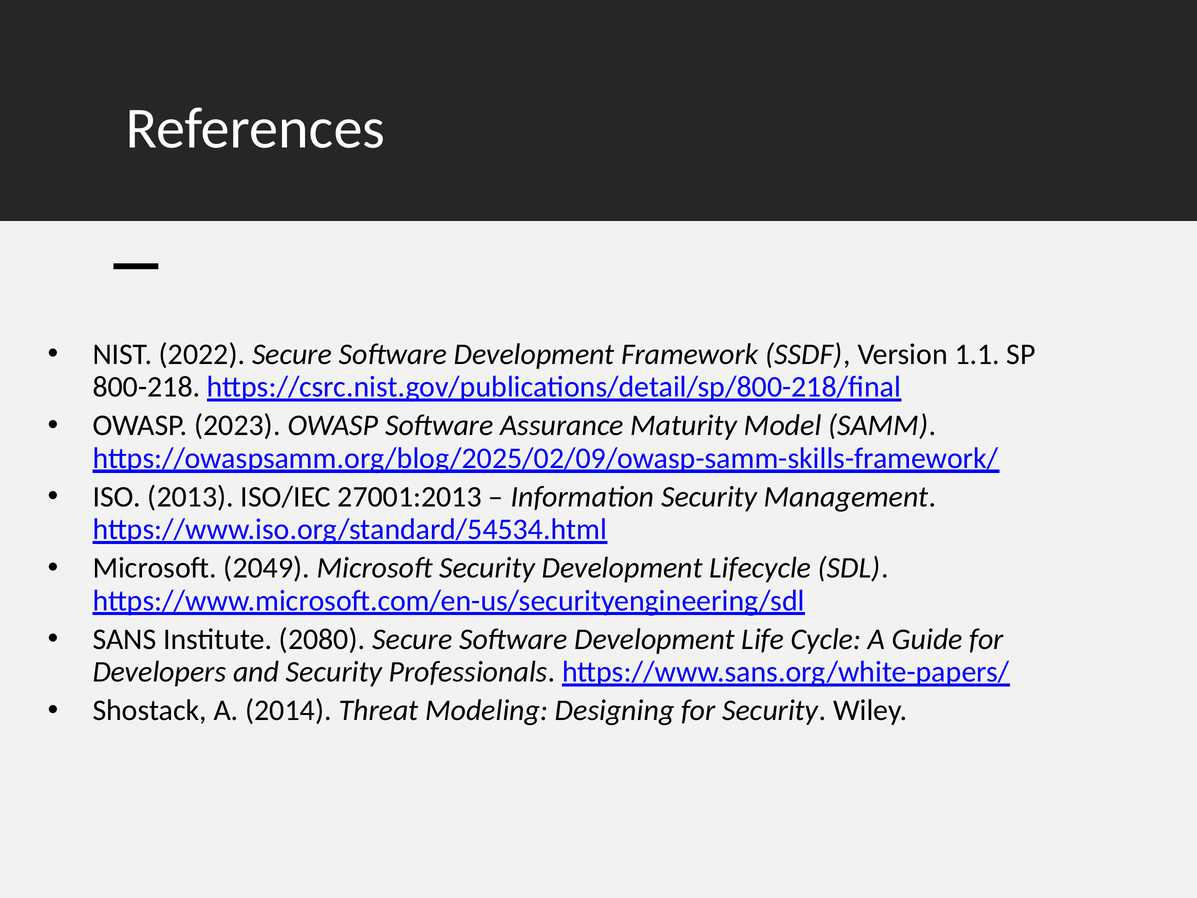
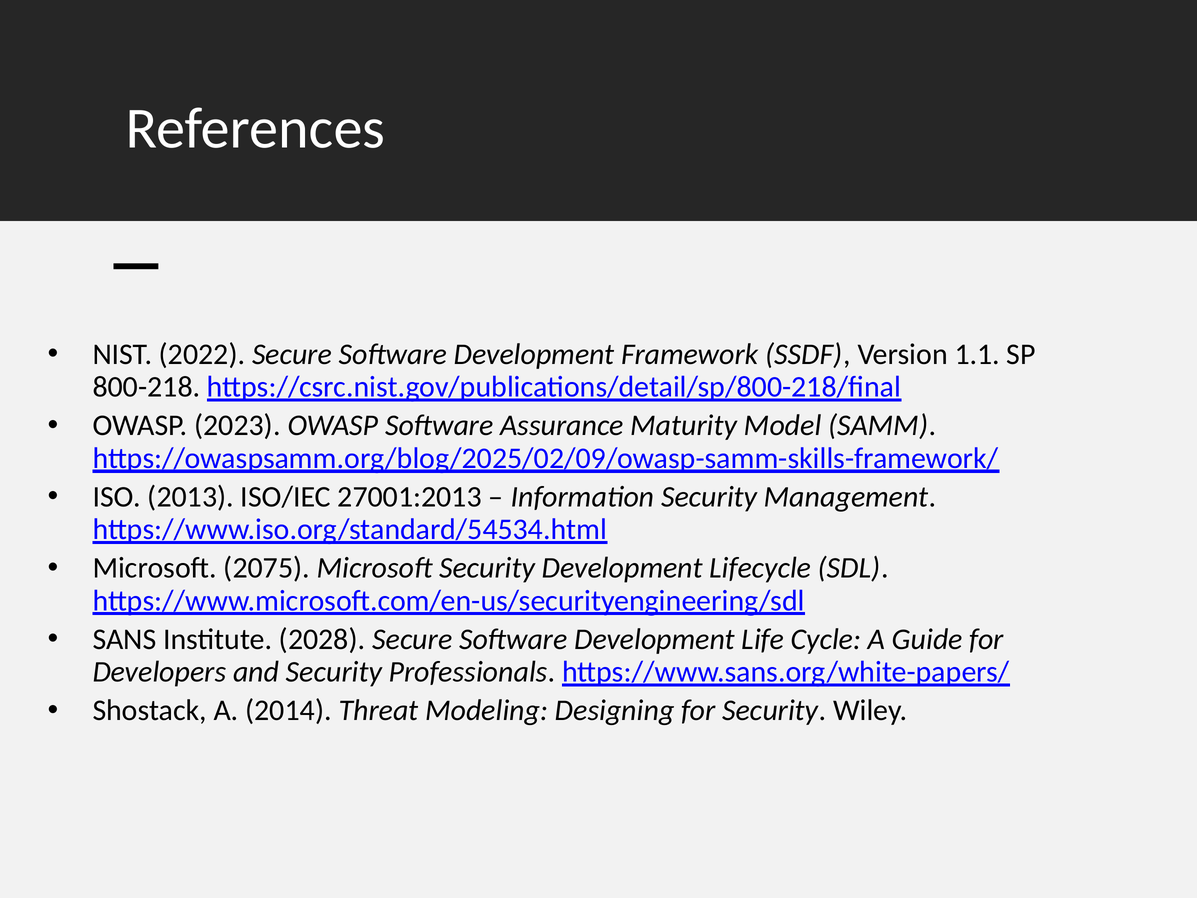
2049: 2049 -> 2075 (267, 568)
2080: 2080 -> 2028 (322, 639)
